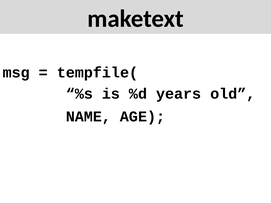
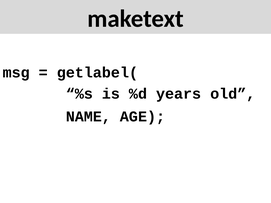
tempfile(: tempfile( -> getlabel( (97, 73)
